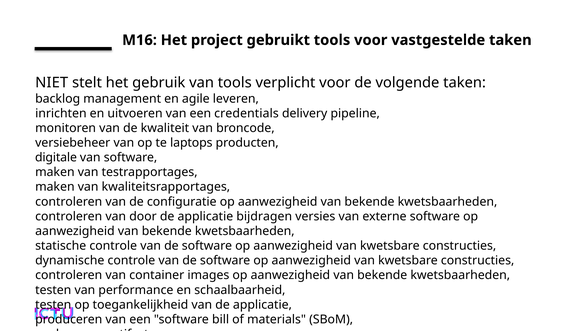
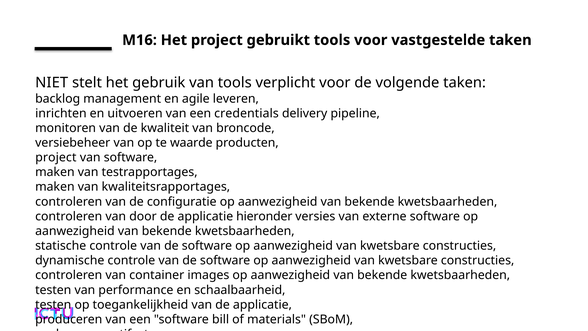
laptops: laptops -> waarde (191, 143)
digitale: digitale -> project (56, 157)
bijdragen: bijdragen -> hieronder (264, 216)
